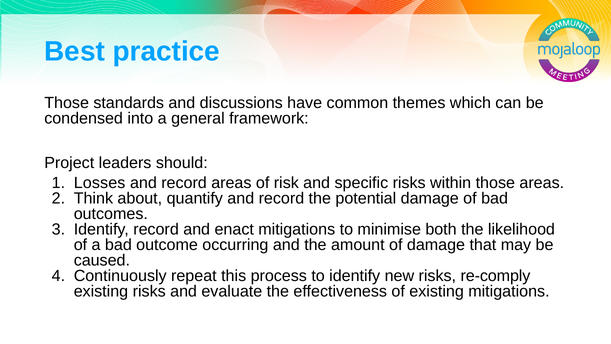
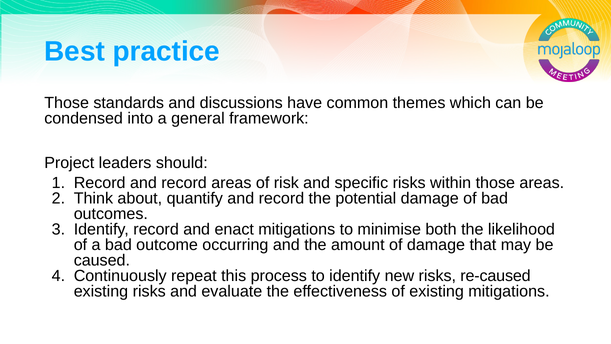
Losses: Losses -> Record (100, 183)
re-comply: re-comply -> re-caused (495, 276)
